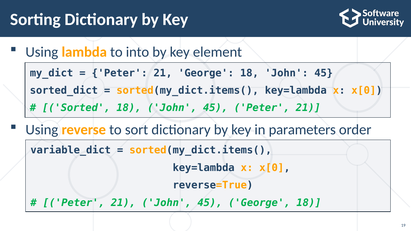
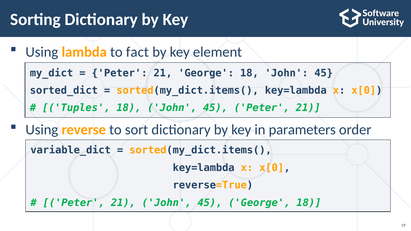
into: into -> fact (137, 52)
Sorted: Sorted -> Tuples (76, 108)
